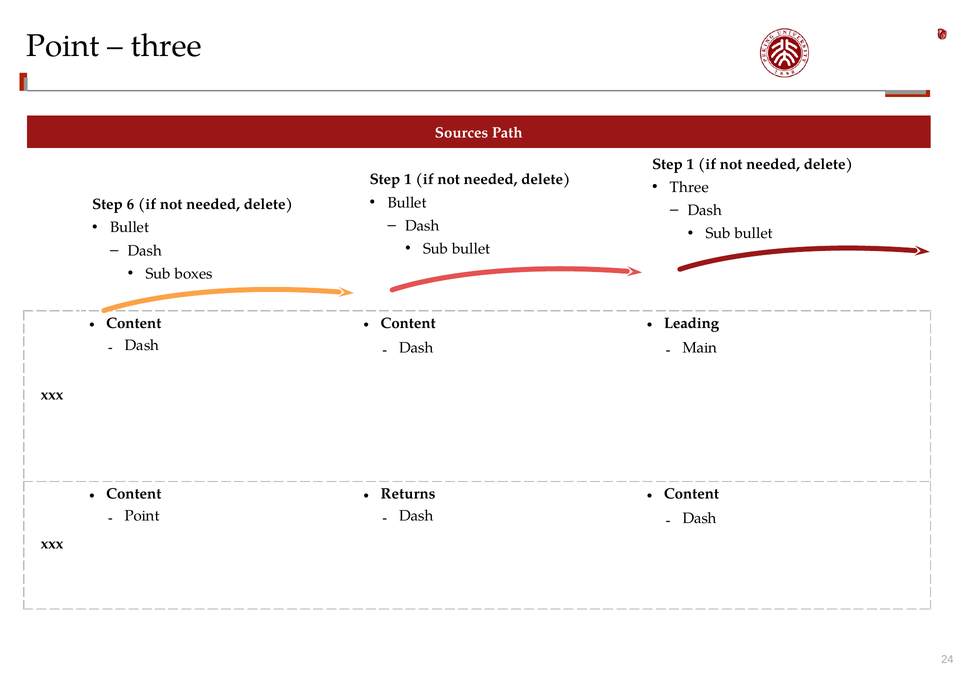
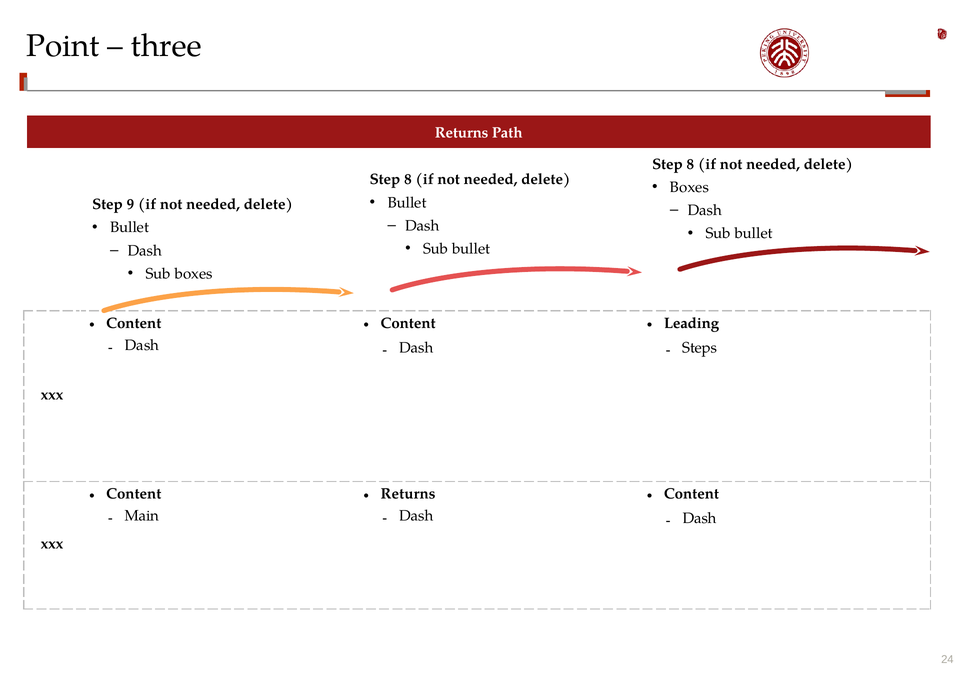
Sources: Sources -> Returns (462, 133)
1: 1 -> 8 (690, 164)
1: 1 -> 8 (408, 179)
Three: Three -> Boxes (689, 187)
6: 6 -> 9 (130, 204)
Main: Main -> Steps (700, 348)
Point: Point -> Main (142, 516)
